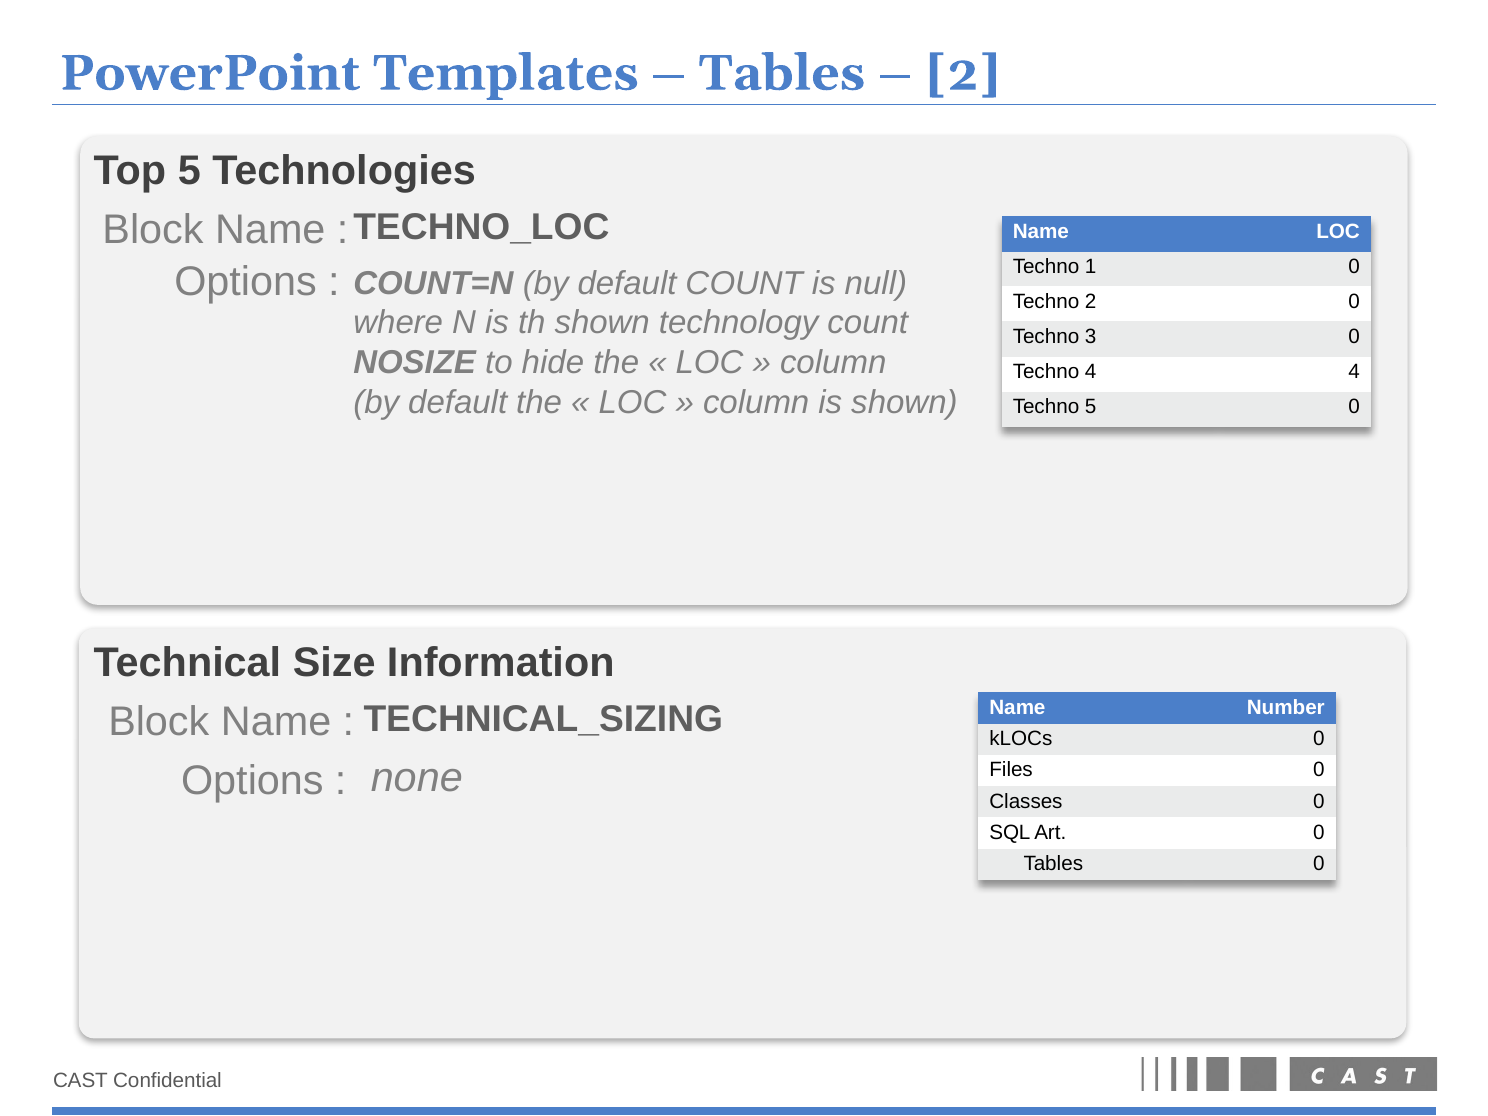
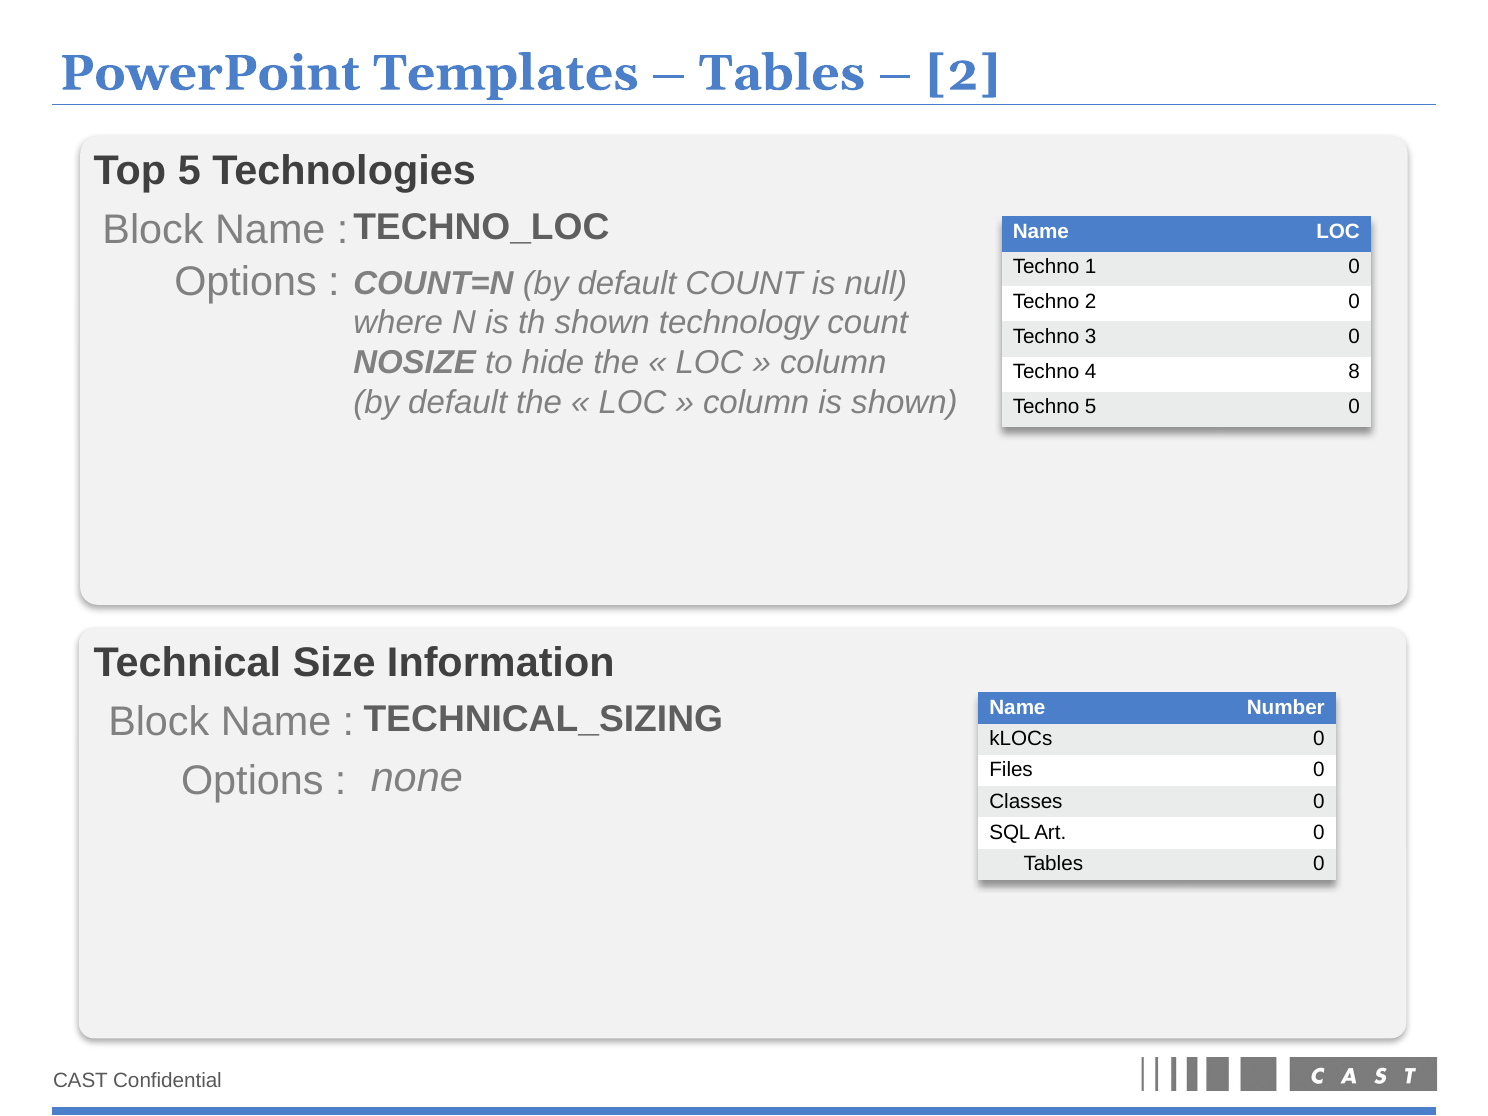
4 4: 4 -> 8 (1354, 372)
